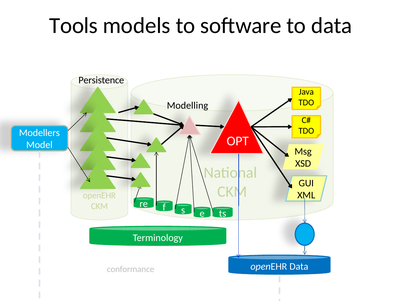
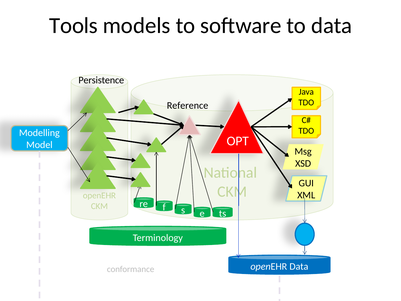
Modelling: Modelling -> Reference (188, 105)
Modellers: Modellers -> Modelling (39, 133)
